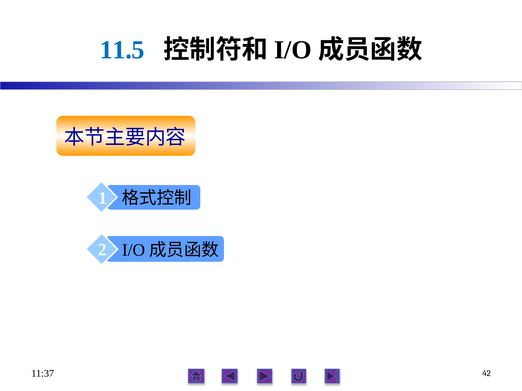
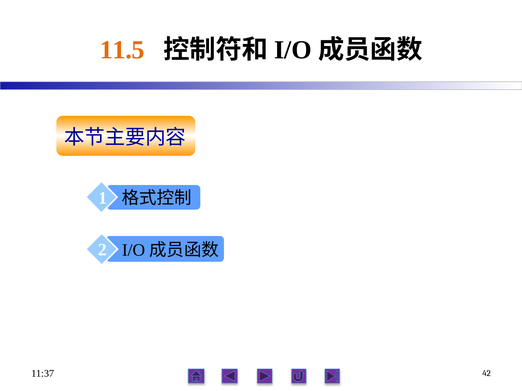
11.5 colour: blue -> orange (122, 50)
